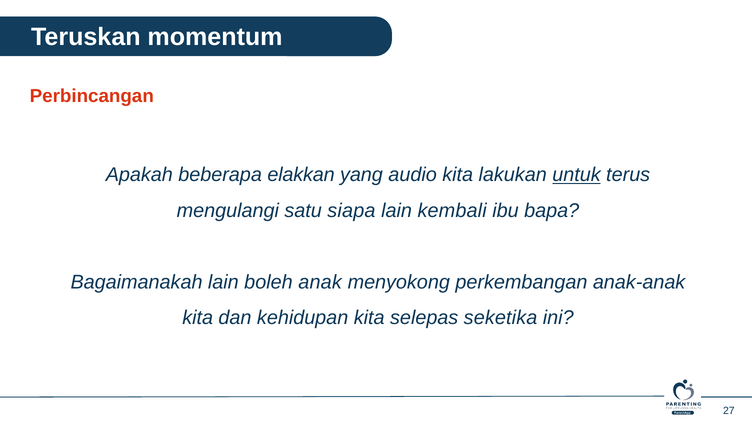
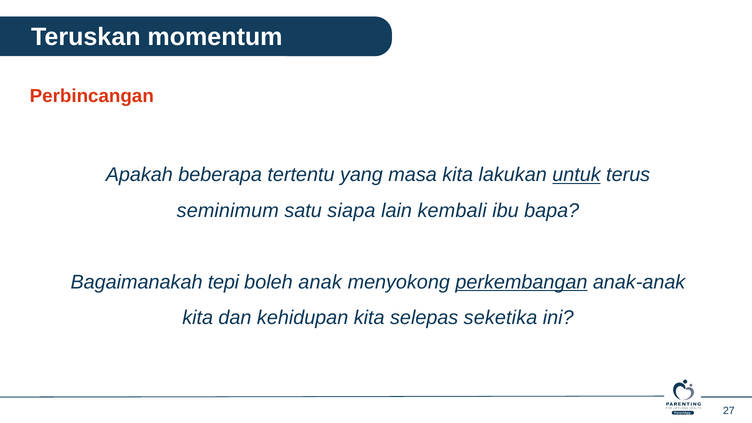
elakkan: elakkan -> tertentu (301, 175)
audio: audio -> masa (413, 175)
mengulangi: mengulangi -> seminimum (228, 211)
Bagaimanakah lain: lain -> tepi (223, 282)
perkembangan underline: none -> present (521, 282)
